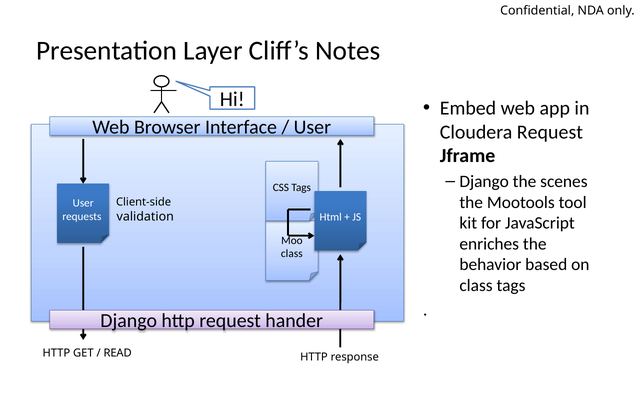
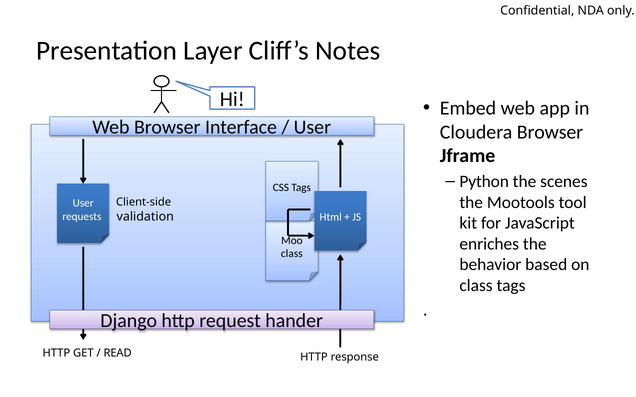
Cloudera Request: Request -> Browser (550, 132)
Django: Django -> Python (484, 182)
